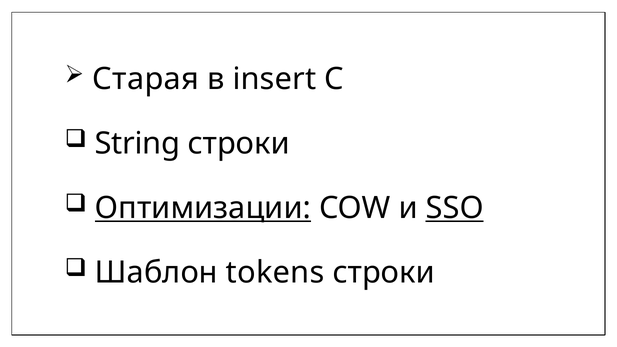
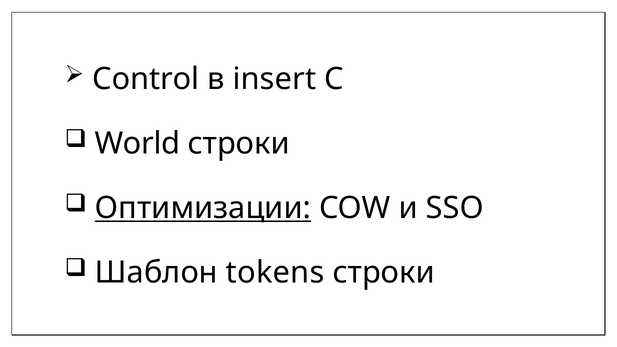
Старая: Старая -> Control (146, 79)
String: String -> World (137, 144)
SSO underline: present -> none (455, 208)
